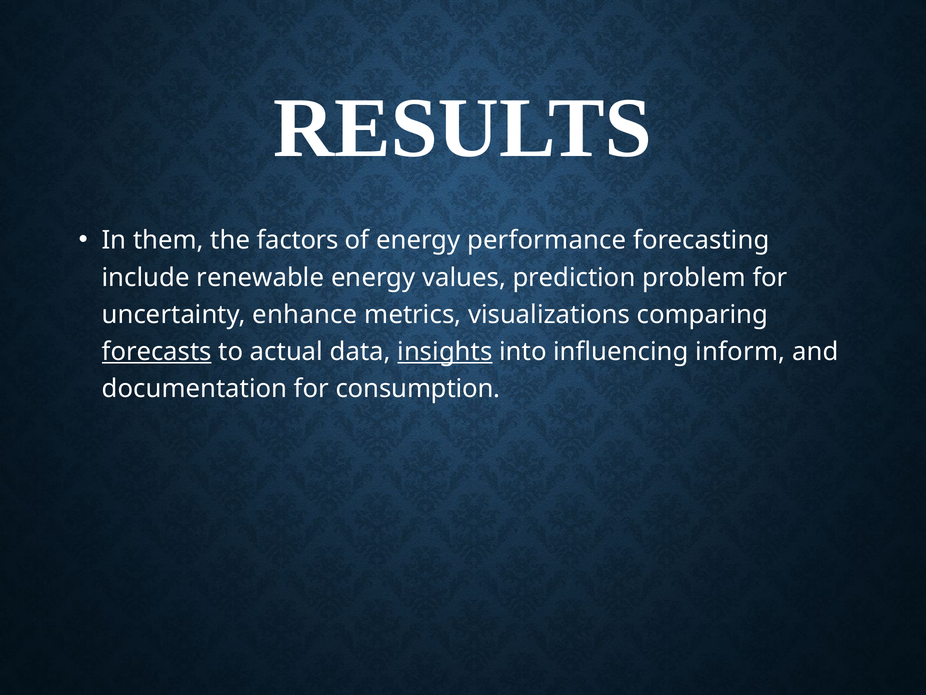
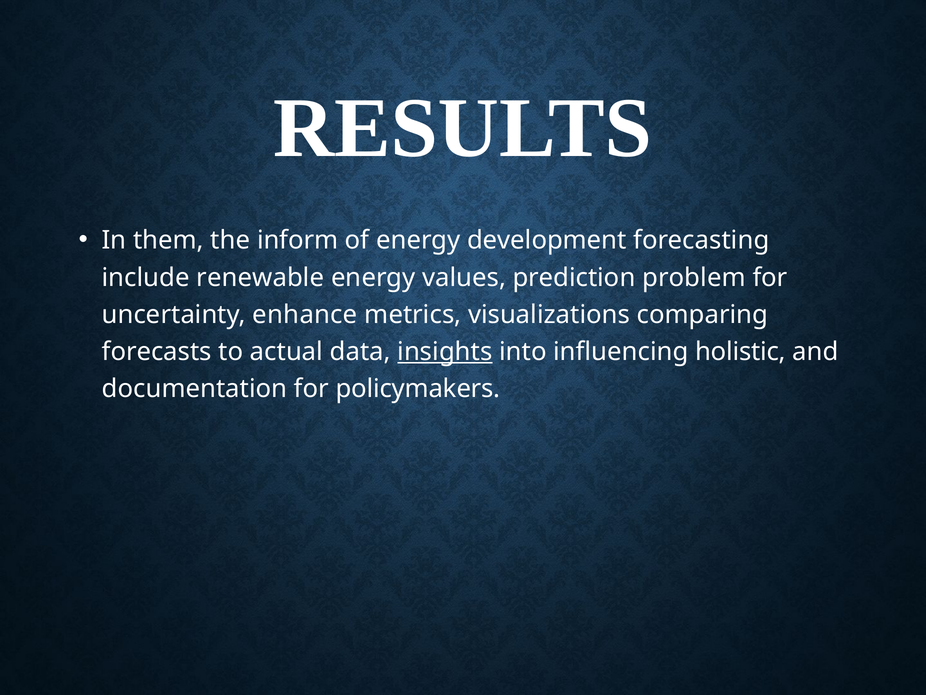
factors: factors -> inform (298, 240)
performance: performance -> development (547, 240)
forecasts underline: present -> none (157, 351)
inform: inform -> holistic (741, 351)
consumption: consumption -> policymakers (418, 388)
